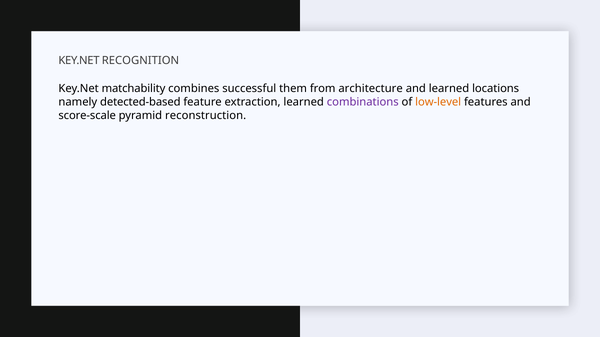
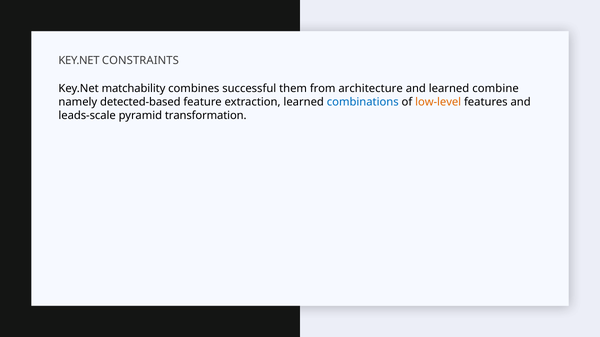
RECOGNITION: RECOGNITION -> CONSTRAINTS (140, 61)
locations: locations -> combine (496, 89)
combinations colour: purple -> blue (363, 102)
score-scale: score-scale -> leads-scale (87, 116)
reconstruction: reconstruction -> transformation (206, 116)
